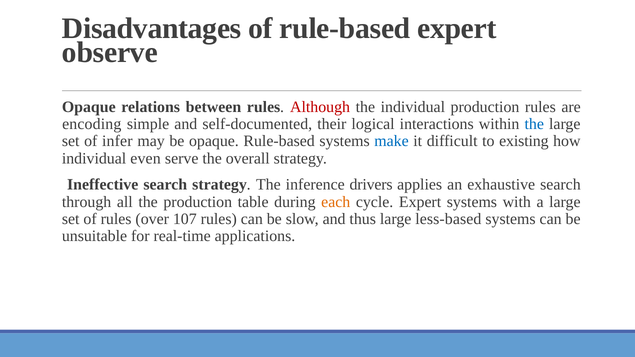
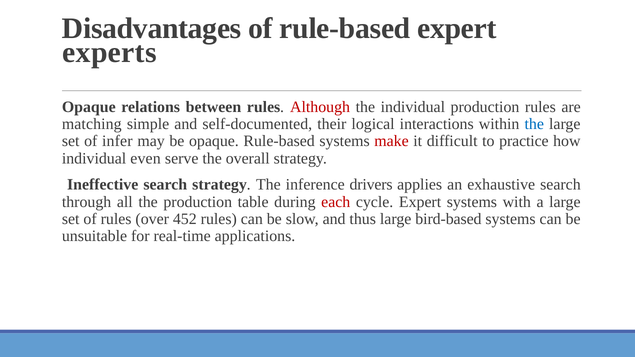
observe: observe -> experts (110, 53)
encoding: encoding -> matching (92, 124)
make colour: blue -> red (392, 141)
existing: existing -> practice (524, 141)
each colour: orange -> red (336, 202)
107: 107 -> 452 (185, 219)
less-based: less-based -> bird-based (448, 219)
